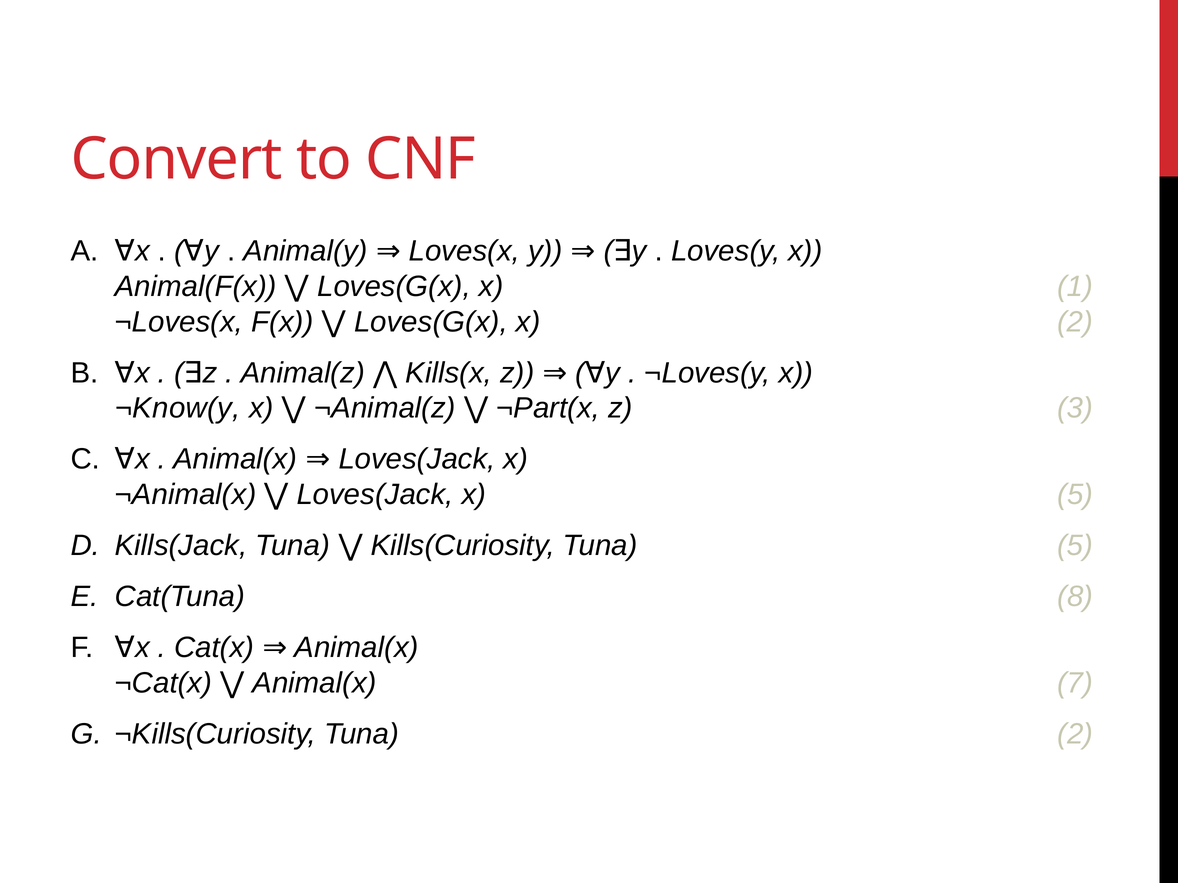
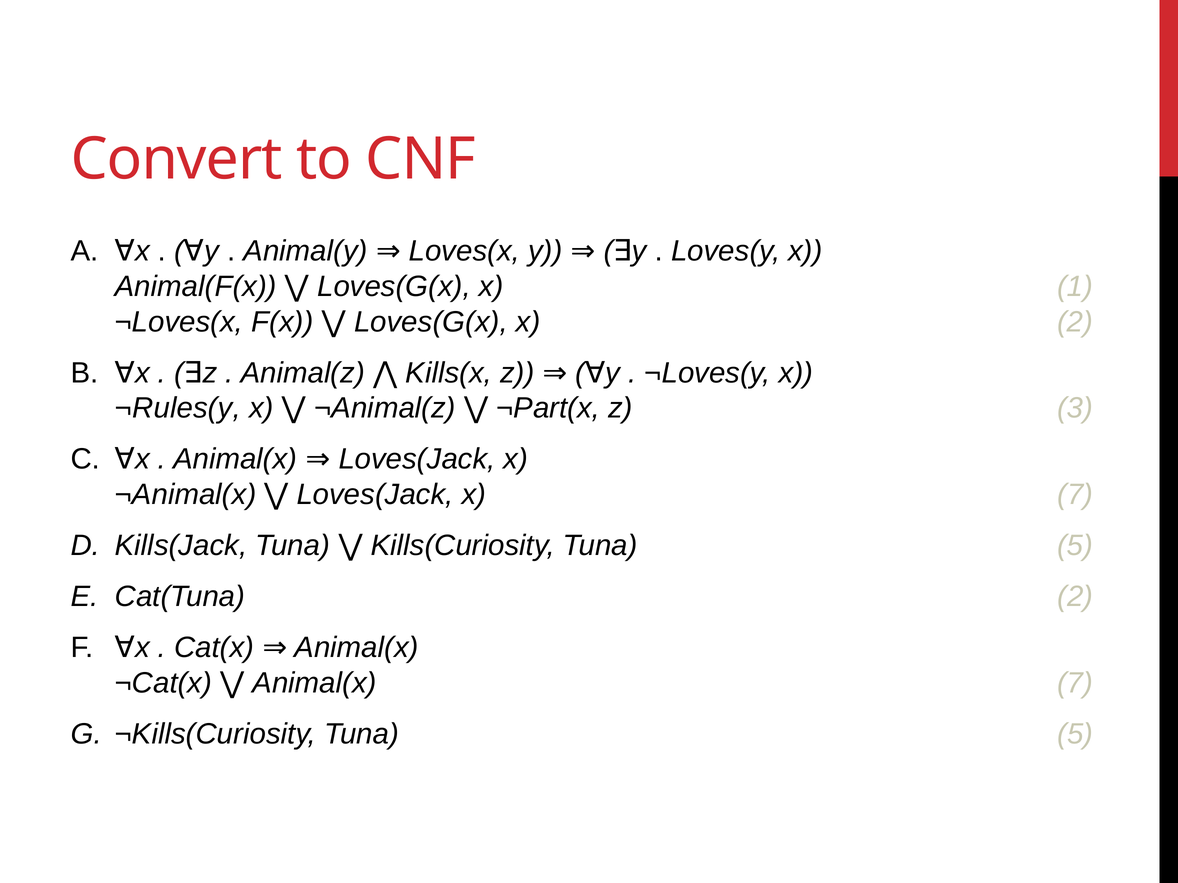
¬Know(y: ¬Know(y -> ¬Rules(y (178, 408)
x 5: 5 -> 7 (1075, 495)
Cat(Tuna 8: 8 -> 2 (1075, 597)
¬Kills(Curiosity Tuna 2: 2 -> 5 (1075, 734)
